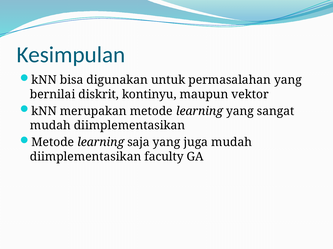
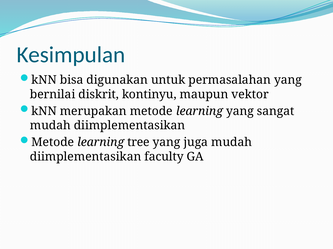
saja: saja -> tree (138, 143)
